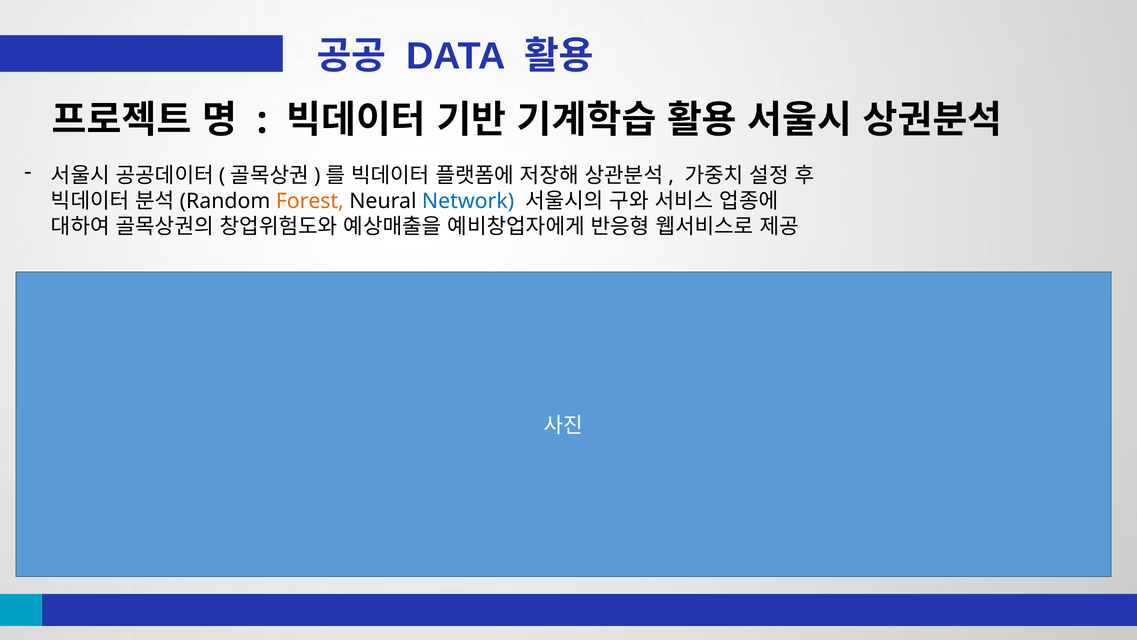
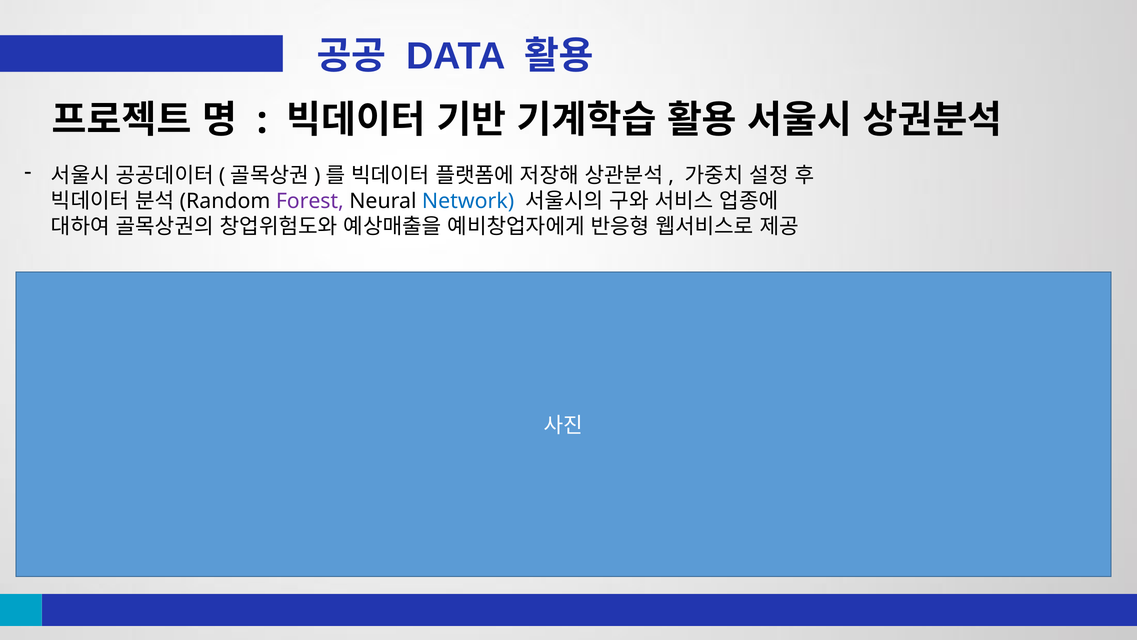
Forest colour: orange -> purple (310, 201)
